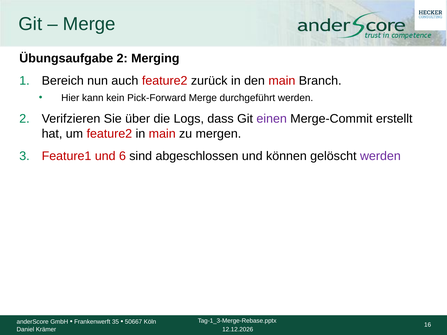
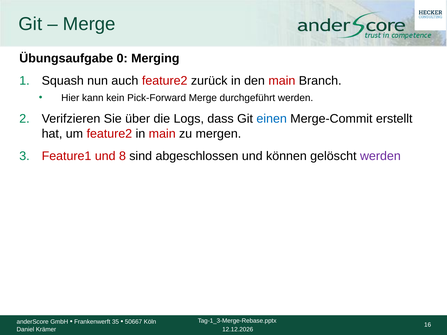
Übungsaufgabe 2: 2 -> 0 (122, 59)
Bereich: Bereich -> Squash (63, 81)
einen colour: purple -> blue (272, 119)
6: 6 -> 8 (122, 156)
